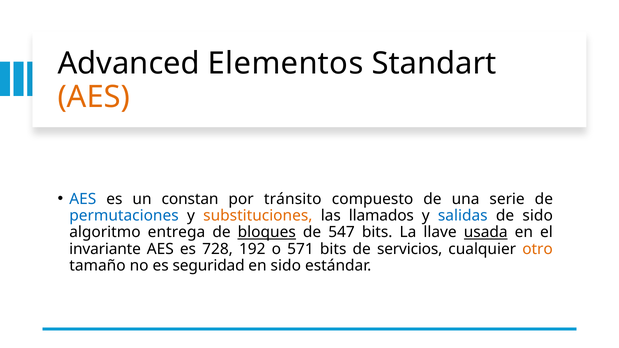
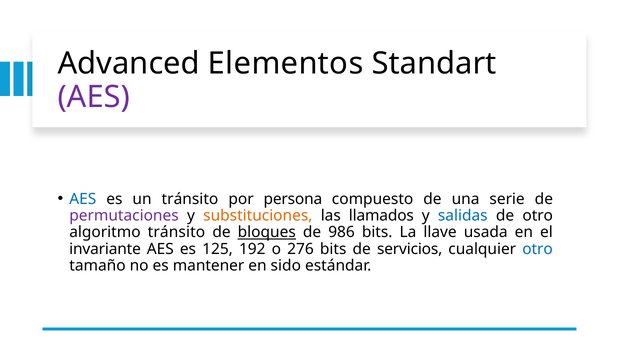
AES colour: orange -> purple (94, 97)
un constan: constan -> tránsito (190, 199)
tránsito: tránsito -> persona (293, 199)
permutaciones colour: blue -> purple (124, 216)
de sido: sido -> otro (538, 216)
algoritmo entrega: entrega -> tránsito (176, 232)
547: 547 -> 986 (342, 232)
usada underline: present -> none (486, 232)
728: 728 -> 125 (218, 249)
571: 571 -> 276 (301, 249)
otro colour: orange -> blue (538, 249)
seguridad: seguridad -> mantener (209, 266)
